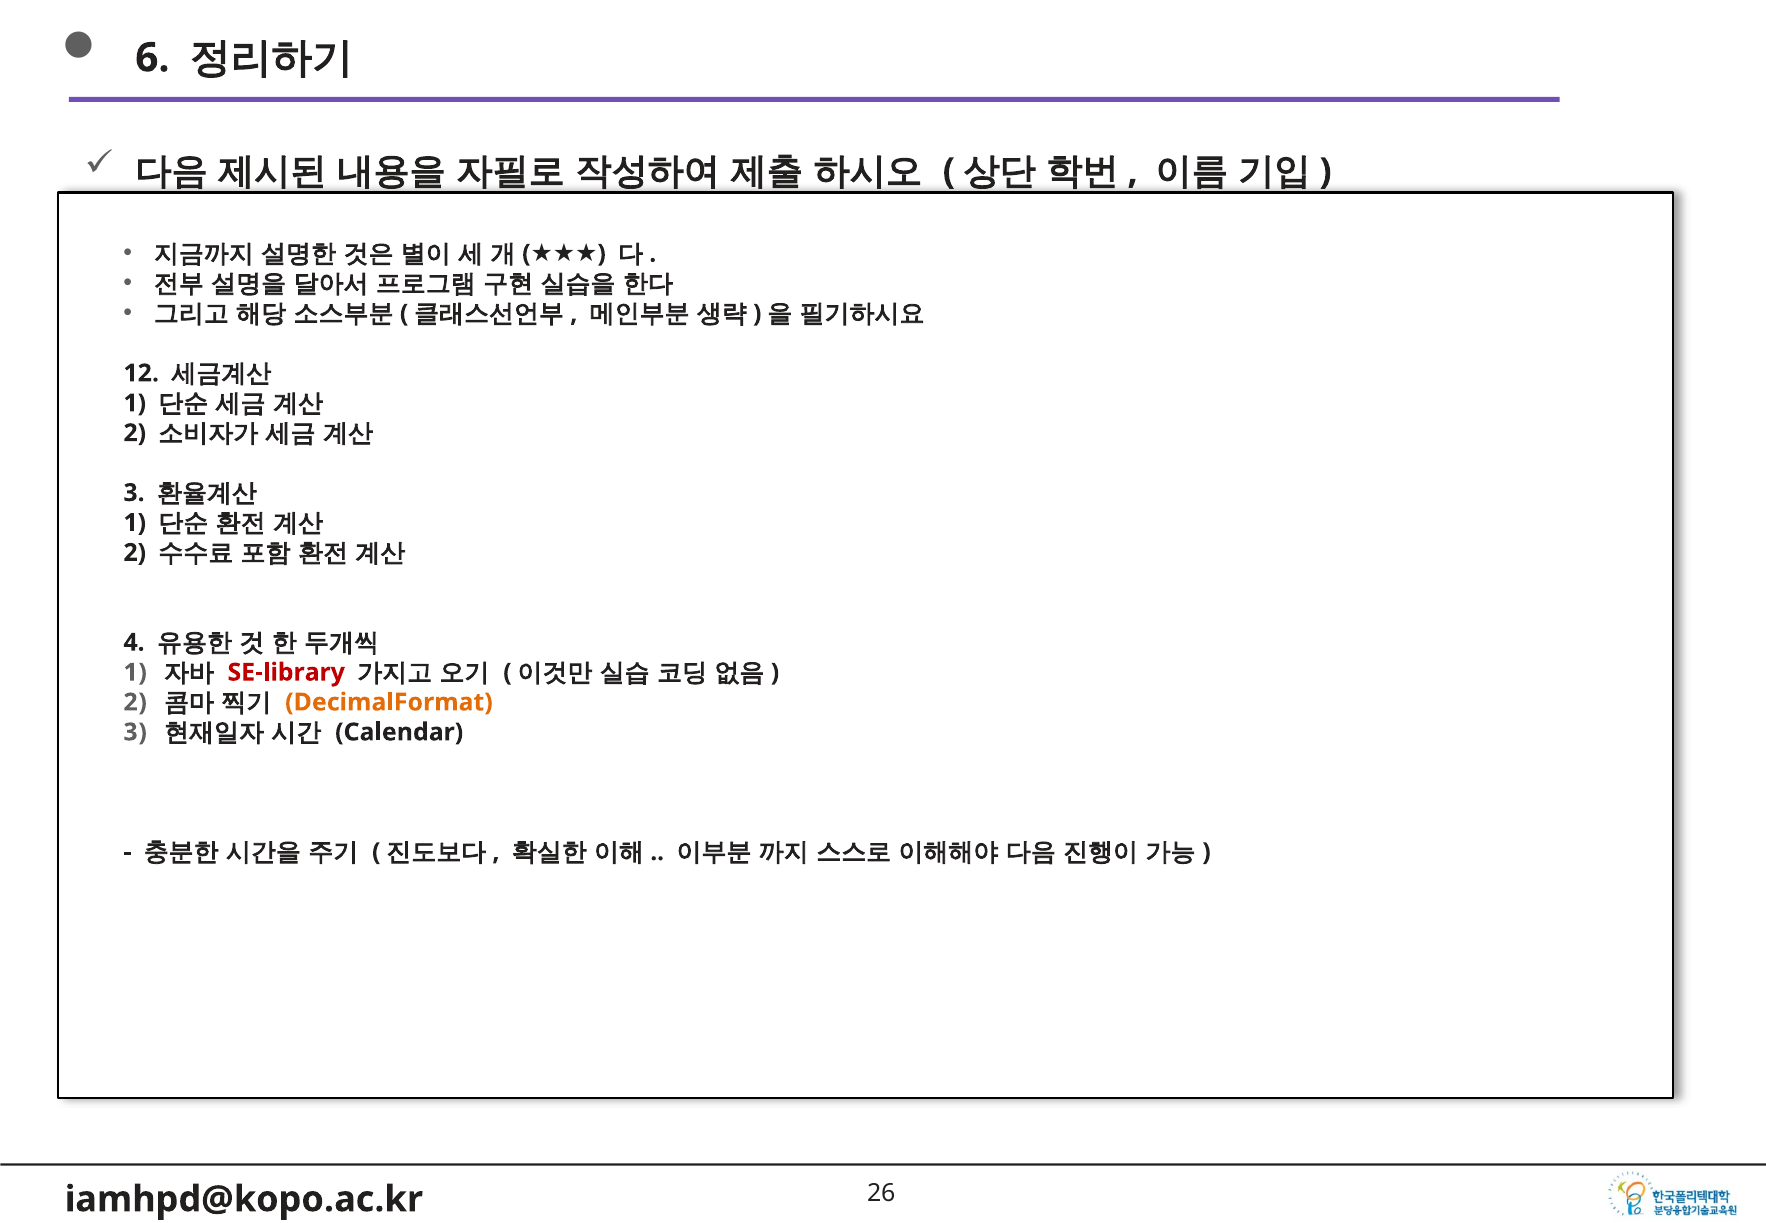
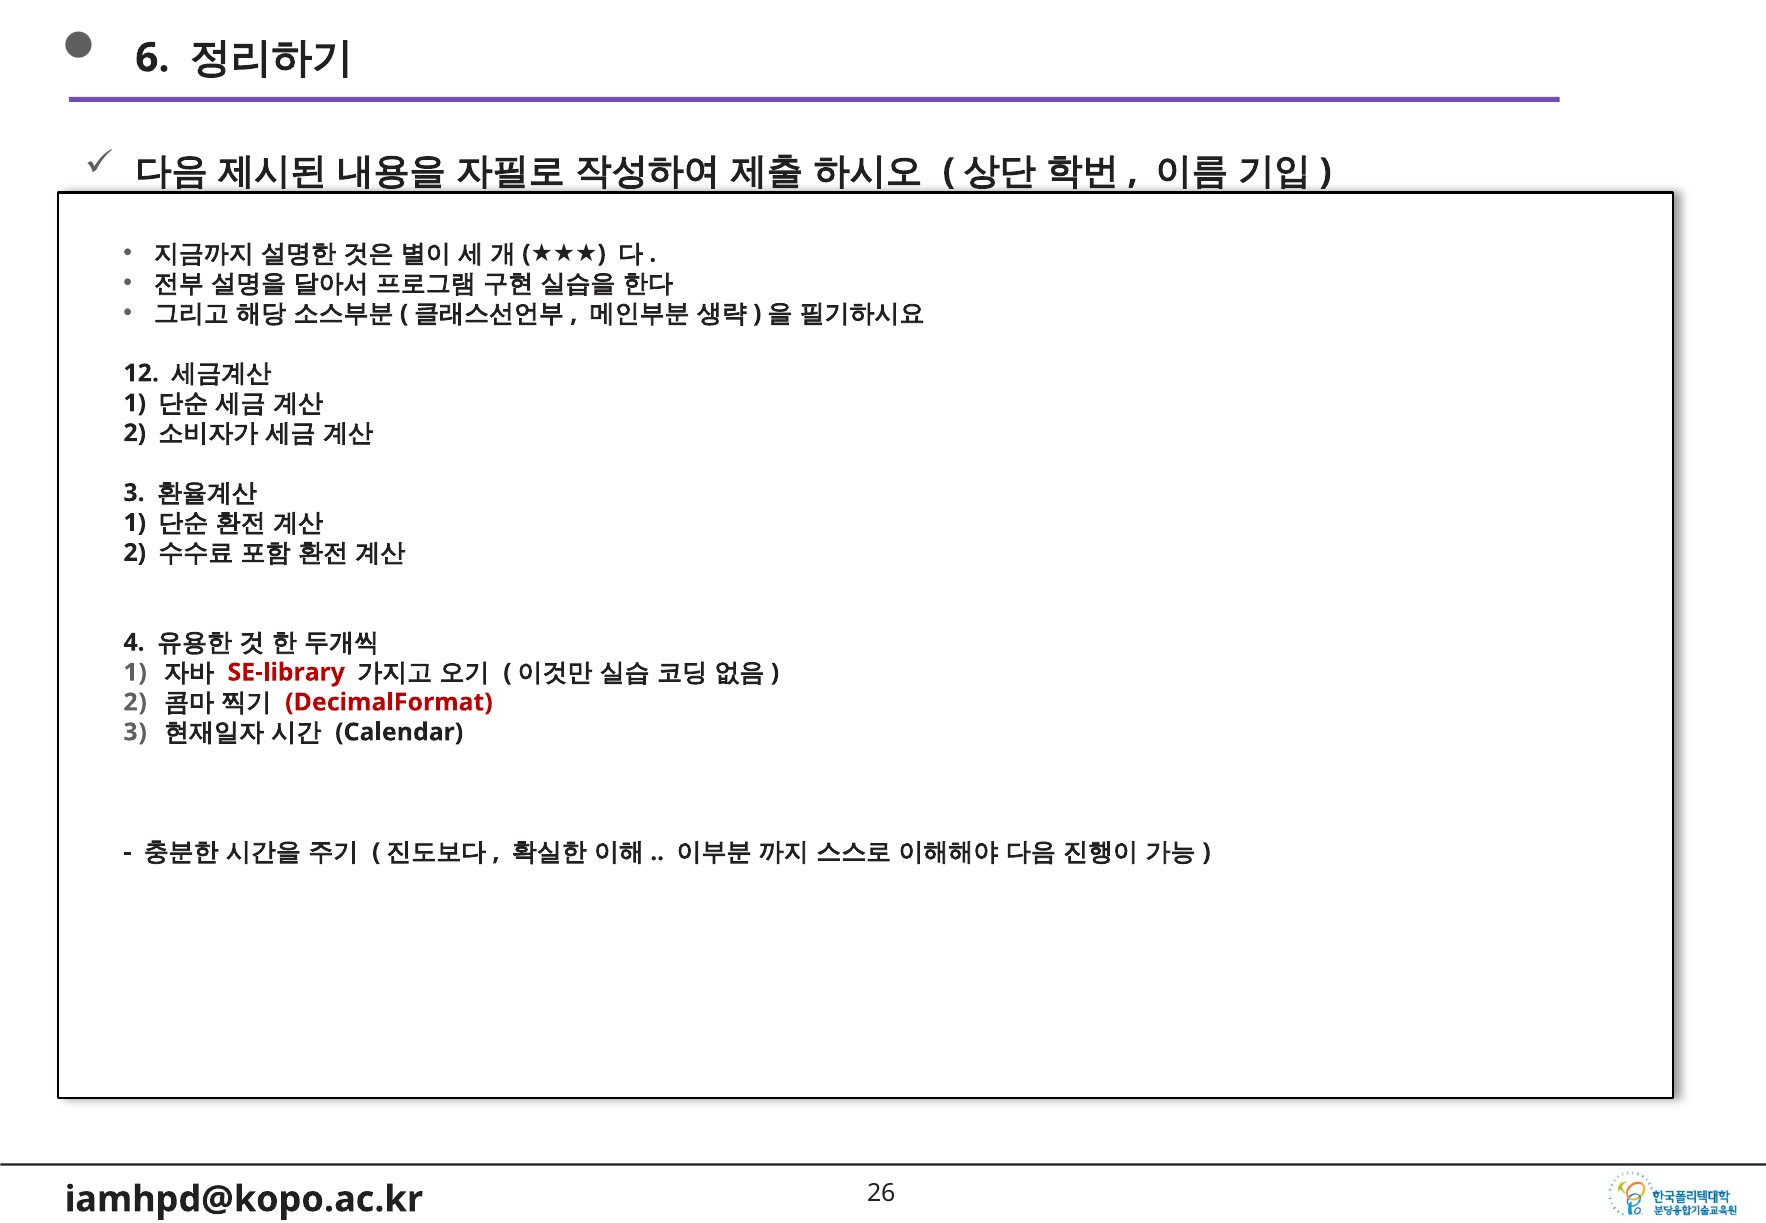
DecimalFormat colour: orange -> red (389, 702)
